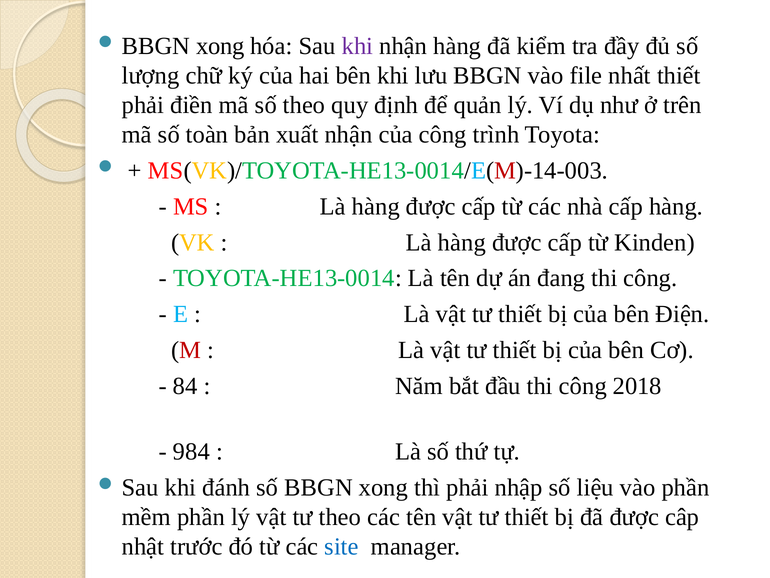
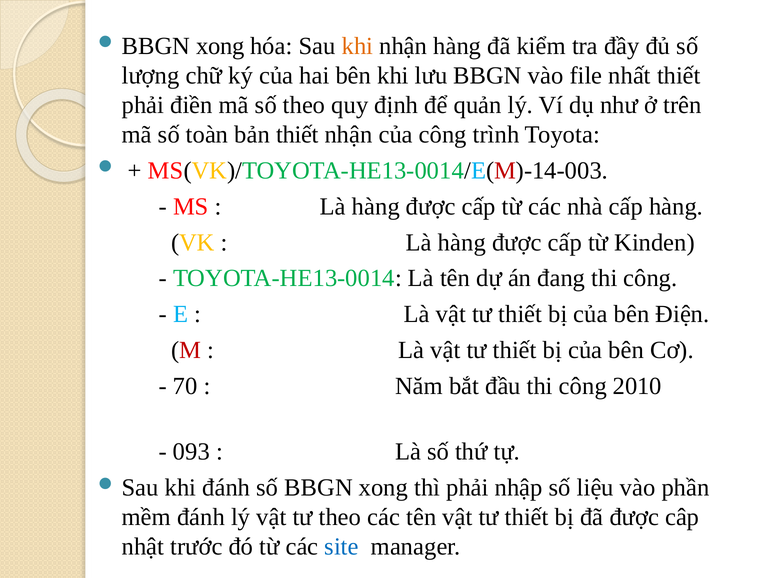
khi colour: purple -> orange (357, 46)
bản xuất: xuất -> thiết (297, 134)
84: 84 -> 70 (185, 386)
2018: 2018 -> 2010 (637, 386)
984: 984 -> 093 (191, 451)
mềm phần: phần -> đánh (201, 517)
